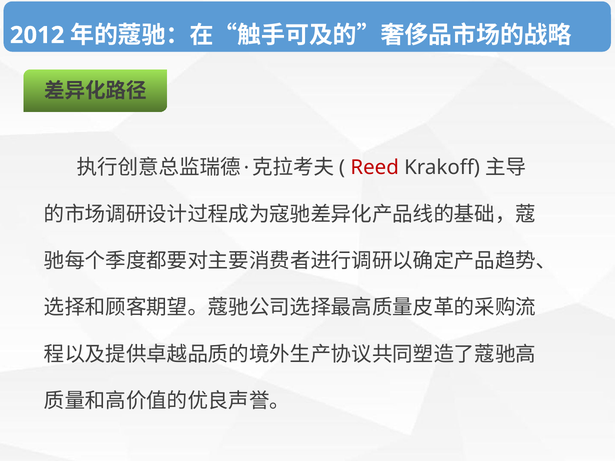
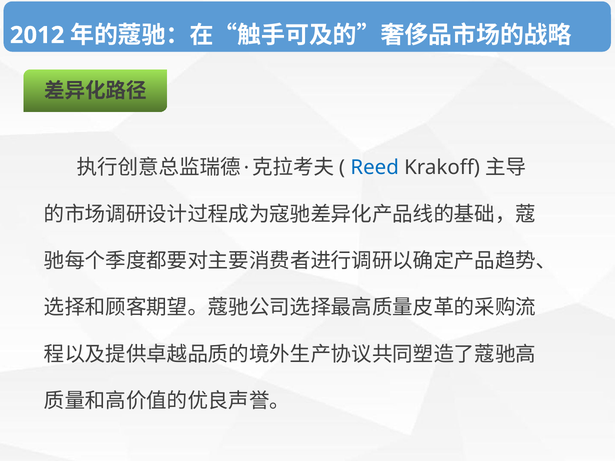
Reed colour: red -> blue (375, 168)
